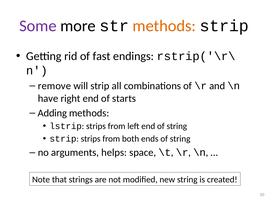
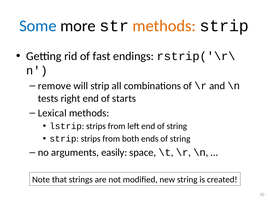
Some colour: purple -> blue (38, 26)
have: have -> tests (48, 98)
Adding: Adding -> Lexical (52, 113)
helps: helps -> easily (114, 153)
